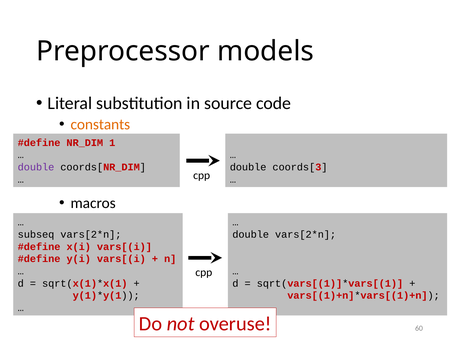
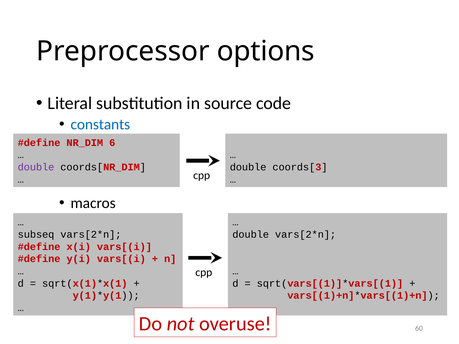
models: models -> options (266, 51)
constants colour: orange -> blue (100, 125)
1: 1 -> 6 (112, 143)
